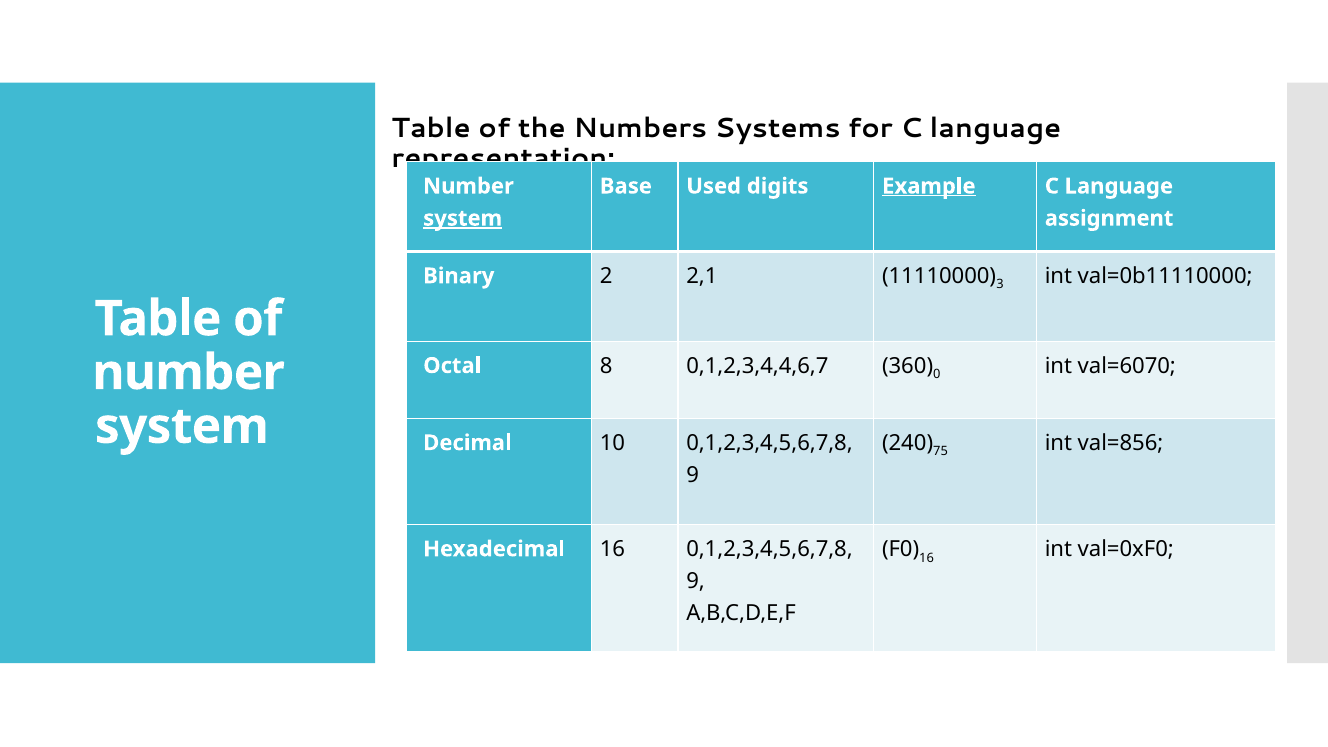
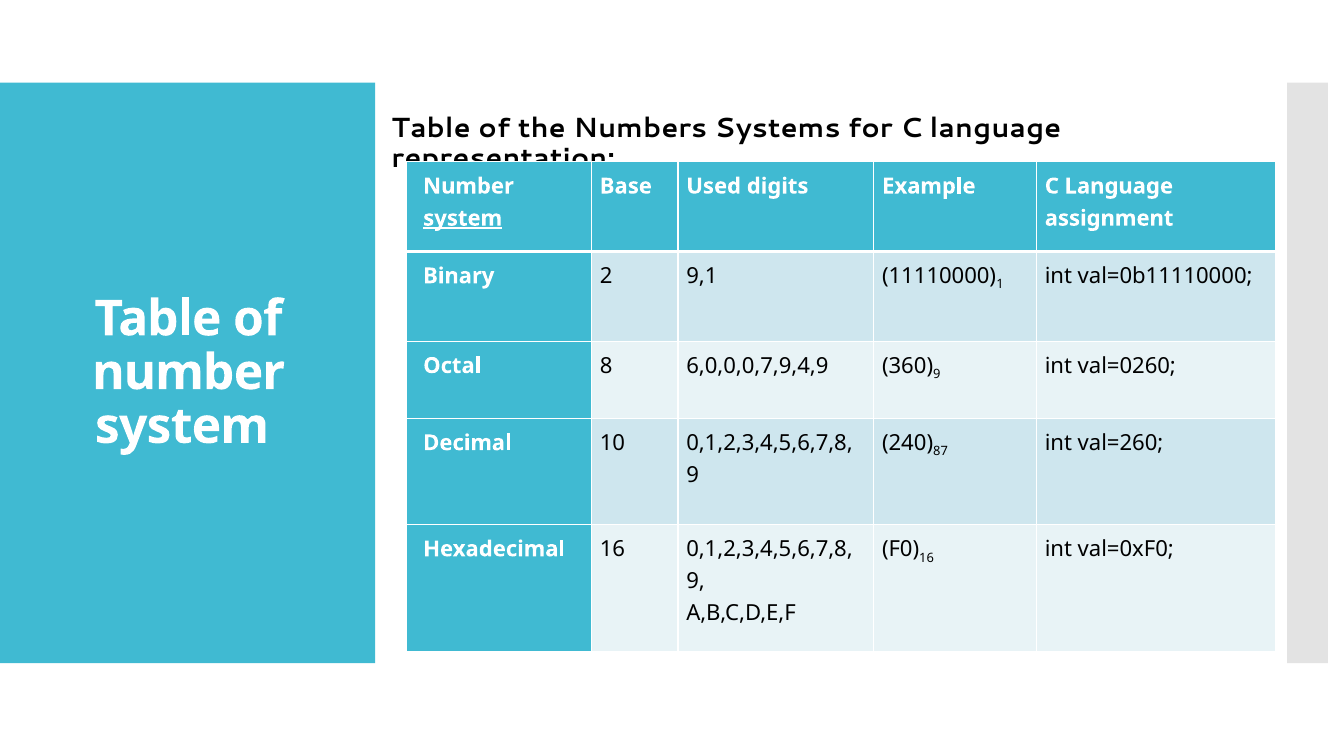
Example underline: present -> none (929, 186)
2,1: 2,1 -> 9,1 (702, 276)
3: 3 -> 1 (1000, 285)
0,1,2,3,4,4,6,7: 0,1,2,3,4,4,6,7 -> 6,0,0,0,7,9,4,9 (757, 366)
0: 0 -> 9 (937, 374)
val=6070: val=6070 -> val=0260 (1127, 366)
75: 75 -> 87 (941, 452)
val=856: val=856 -> val=260 (1121, 443)
